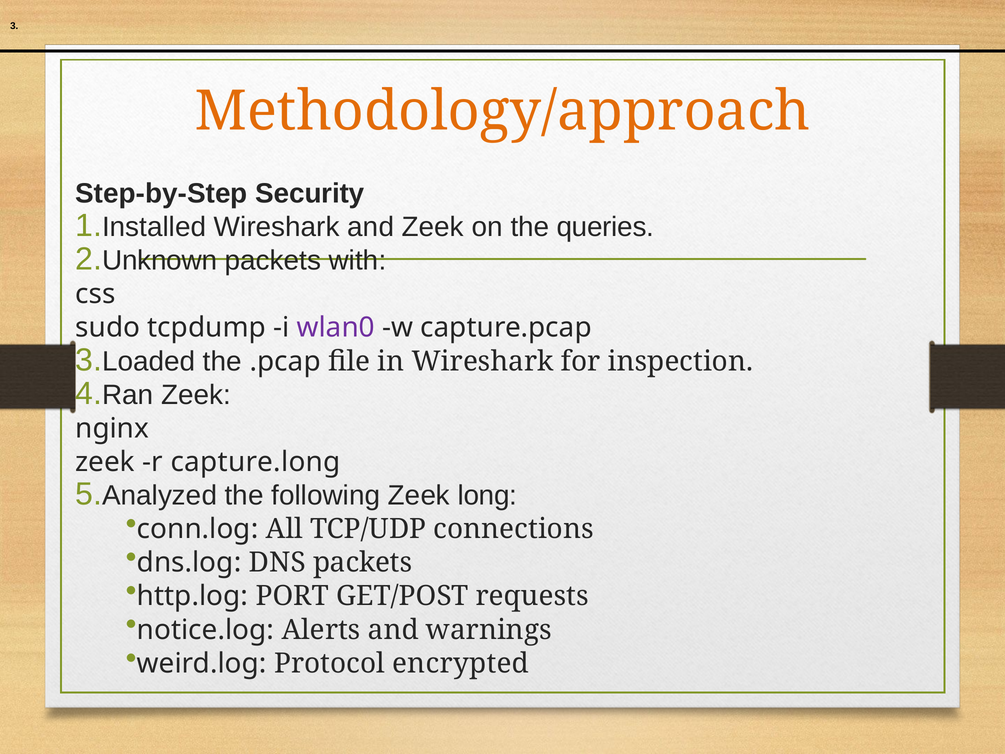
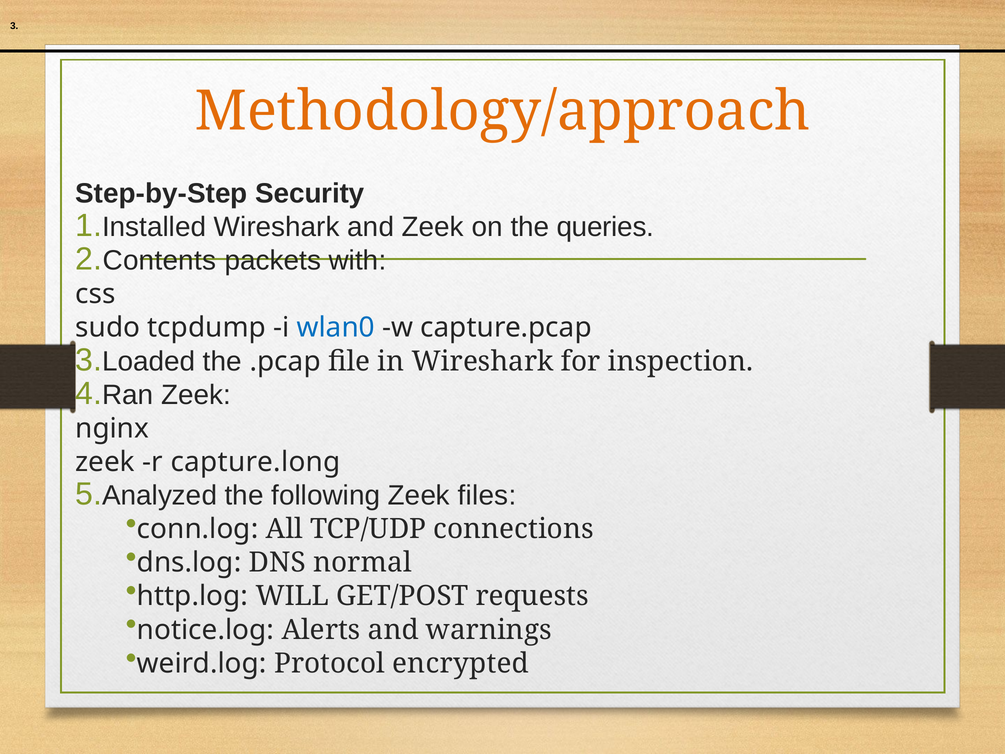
Unknown: Unknown -> Contents (159, 261)
wlan0 colour: purple -> blue (336, 328)
long: long -> files (487, 495)
DNS packets: packets -> normal (362, 563)
PORT: PORT -> WILL (292, 596)
